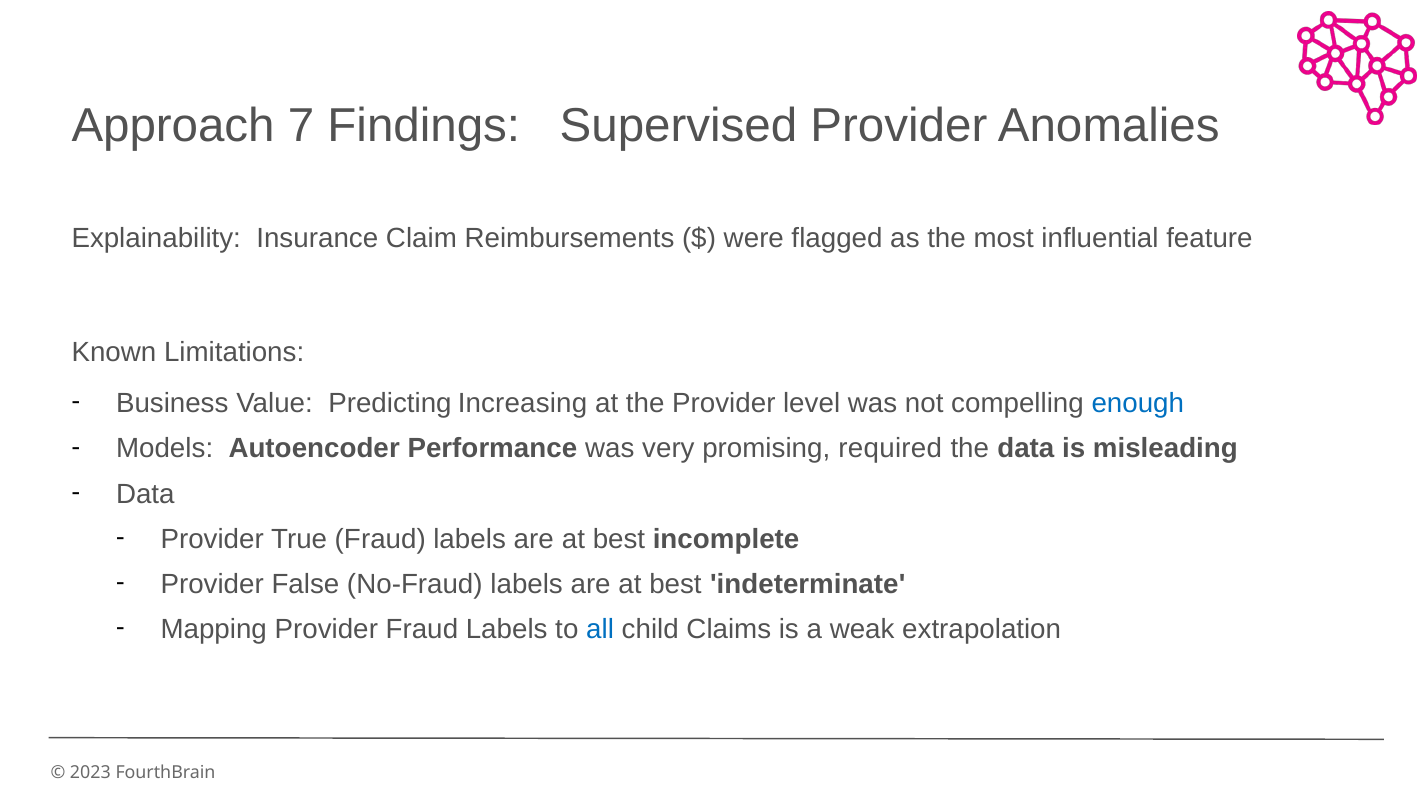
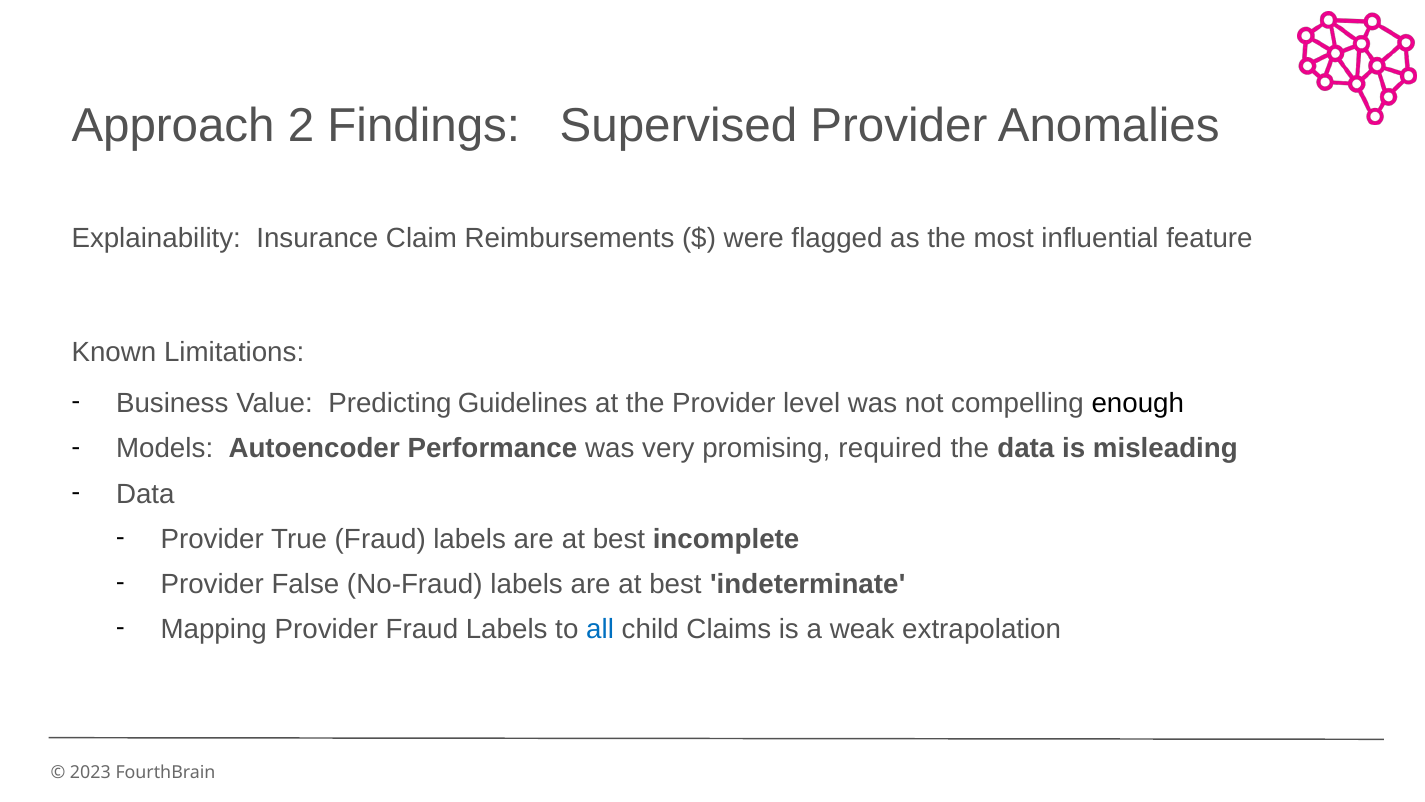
7: 7 -> 2 (301, 125)
Increasing: Increasing -> Guidelines (523, 403)
enough colour: blue -> black (1138, 403)
